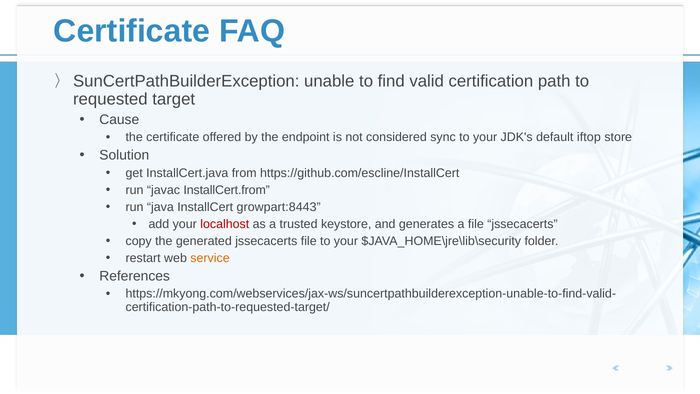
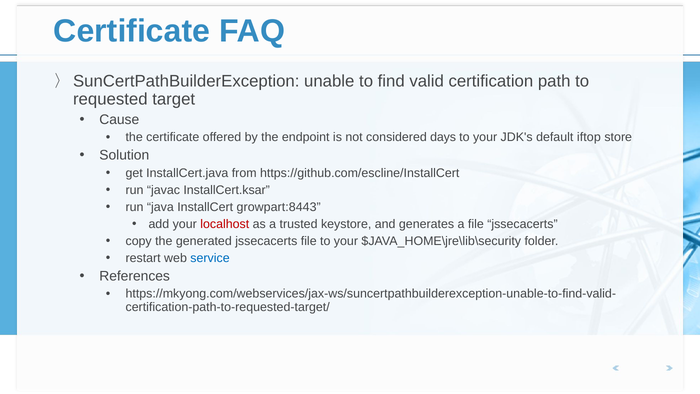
sync: sync -> days (443, 137)
InstallCert.from: InstallCert.from -> InstallCert.ksar (227, 190)
service colour: orange -> blue (210, 258)
